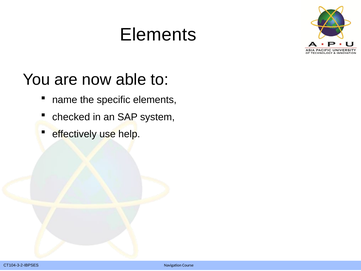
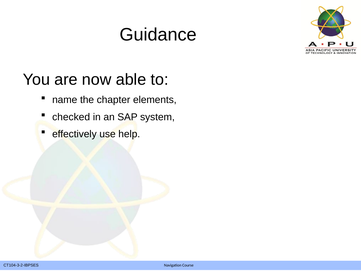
Elements: Elements -> Guidance (158, 35)
specific: specific -> chapter (114, 100)
